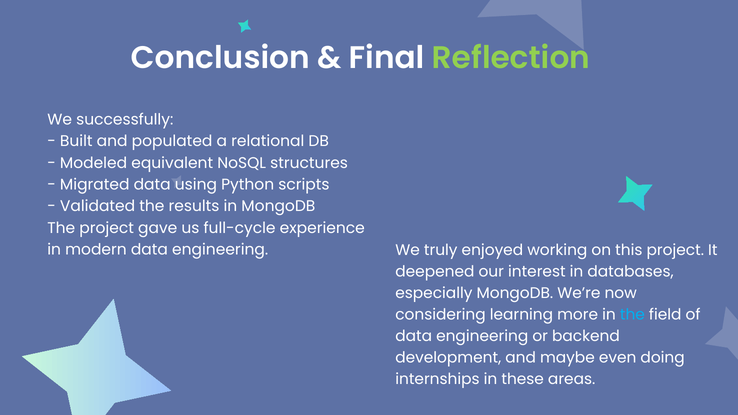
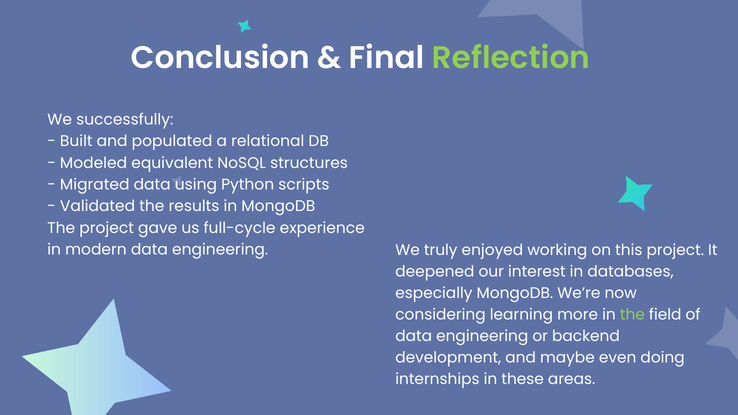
the colour: light blue -> light green (632, 315)
